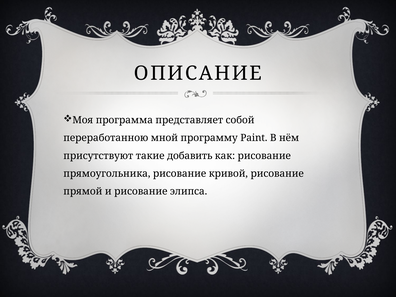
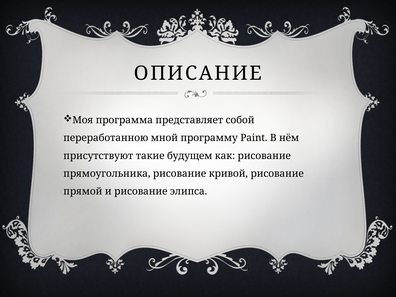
добавить: добавить -> будущем (190, 156)
